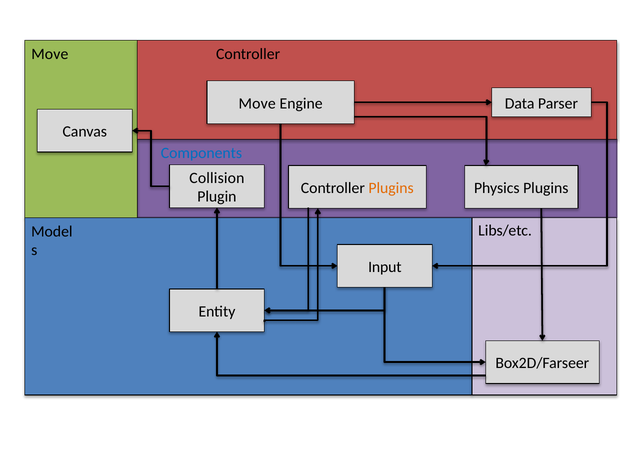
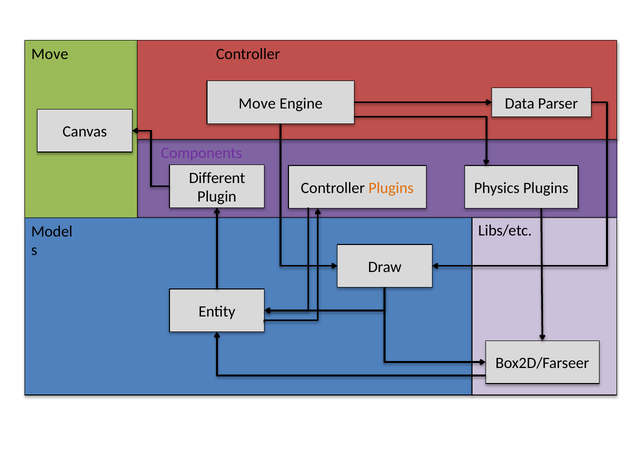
Components colour: blue -> purple (201, 153)
Collision: Collision -> Different (217, 178)
Input: Input -> Draw (385, 267)
